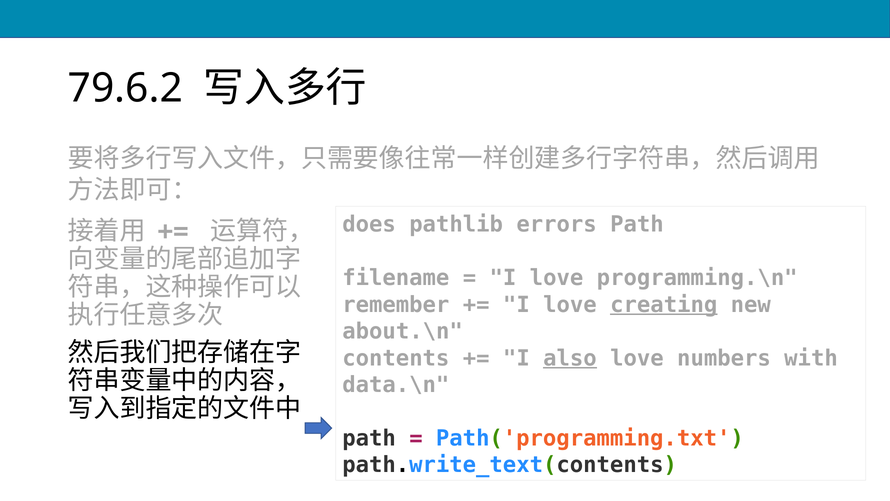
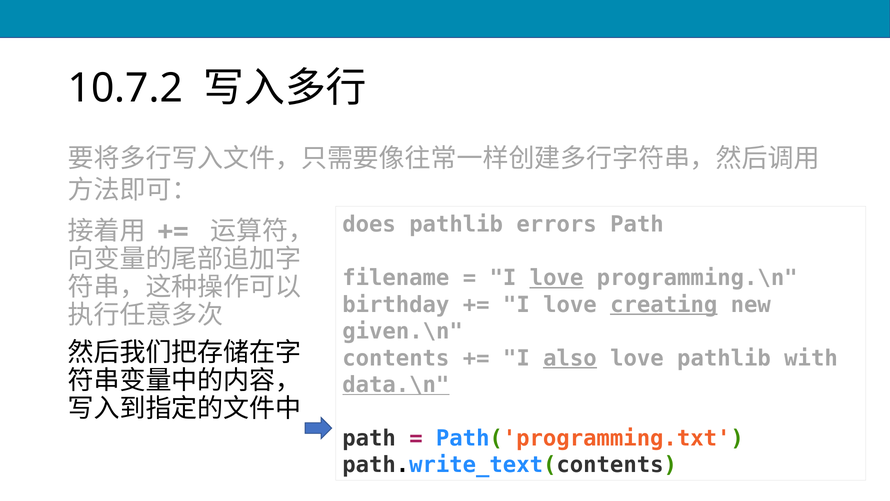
79.6.2: 79.6.2 -> 10.7.2 (125, 88)
love underline: none -> present (557, 278)
remember: remember -> birthday (396, 305)
about.\n: about.\n -> given.\n (403, 331)
love numbers: numbers -> pathlib (724, 358)
data.\n underline: none -> present (396, 385)
